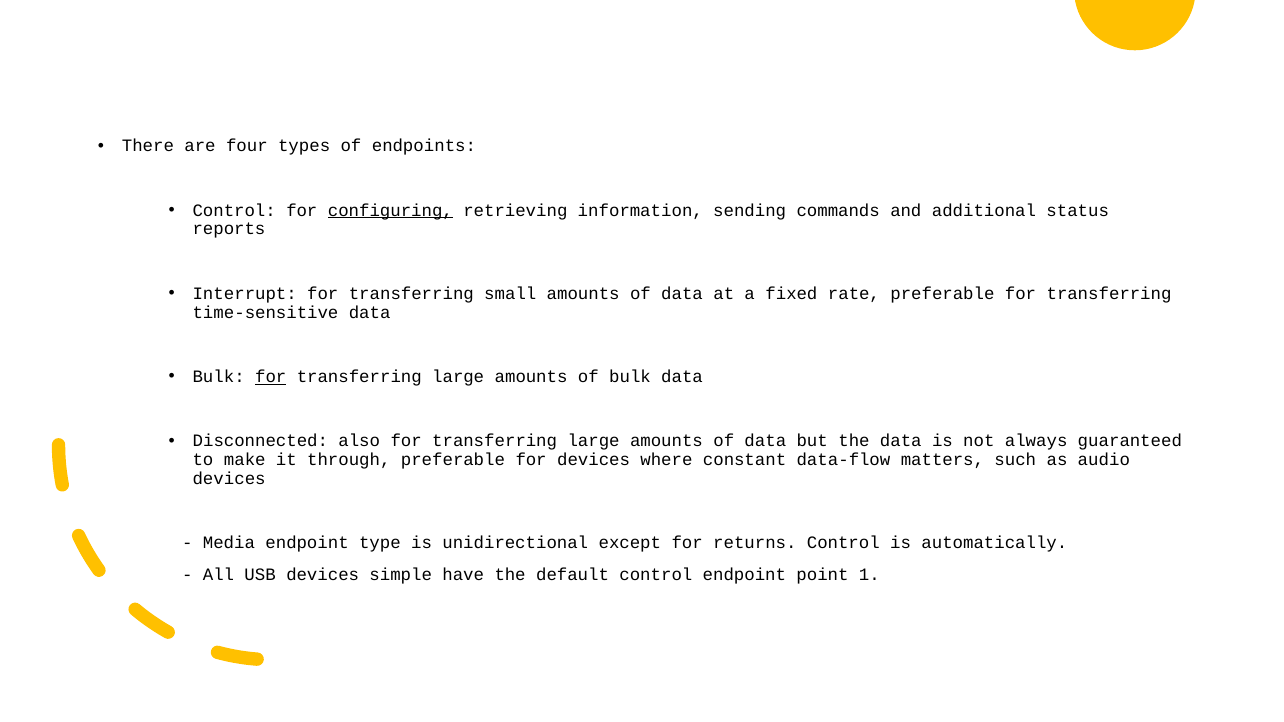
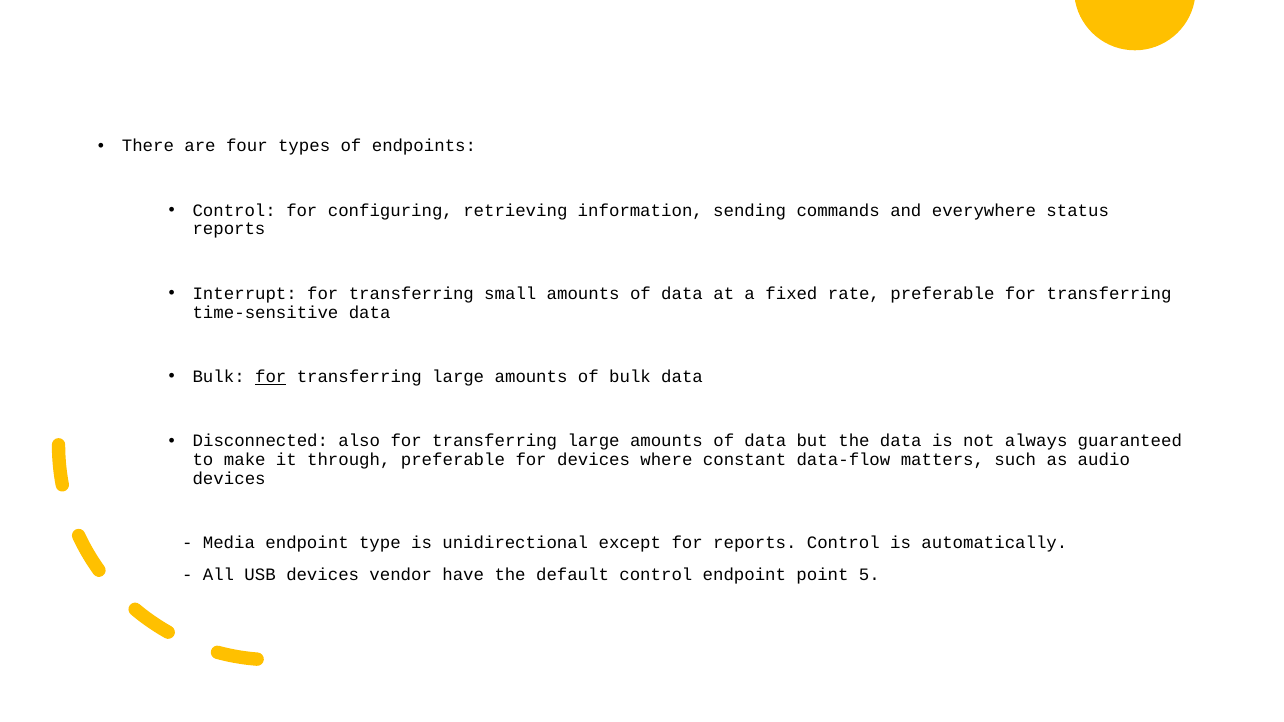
configuring underline: present -> none (390, 210)
additional: additional -> everywhere (984, 210)
for returns: returns -> reports (755, 543)
simple: simple -> vendor (401, 575)
1: 1 -> 5 (869, 575)
